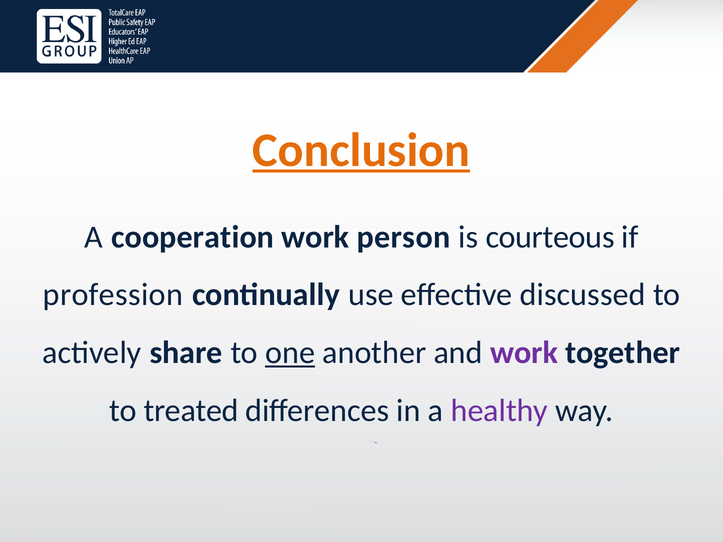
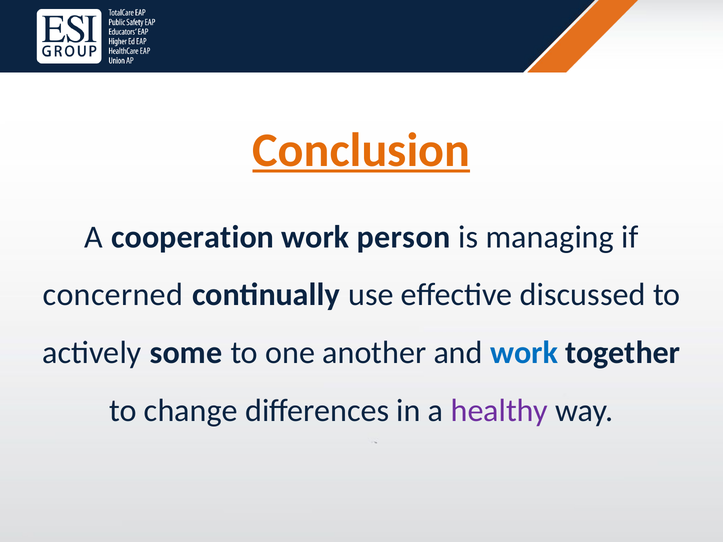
courteous: courteous -> managing (550, 237)
profession: profession -> concerned (113, 295)
share: share -> some (186, 353)
one underline: present -> none (290, 353)
work colour: purple -> blue (524, 353)
treated: treated -> change (191, 411)
